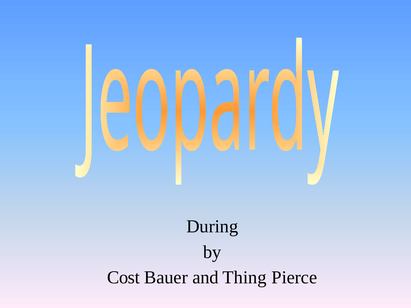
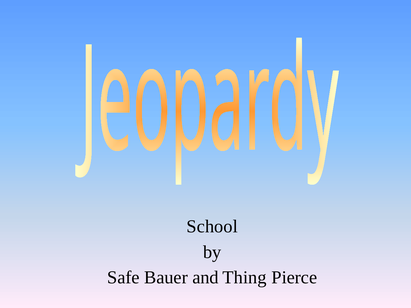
During: During -> School (212, 227)
Cost: Cost -> Safe (123, 278)
